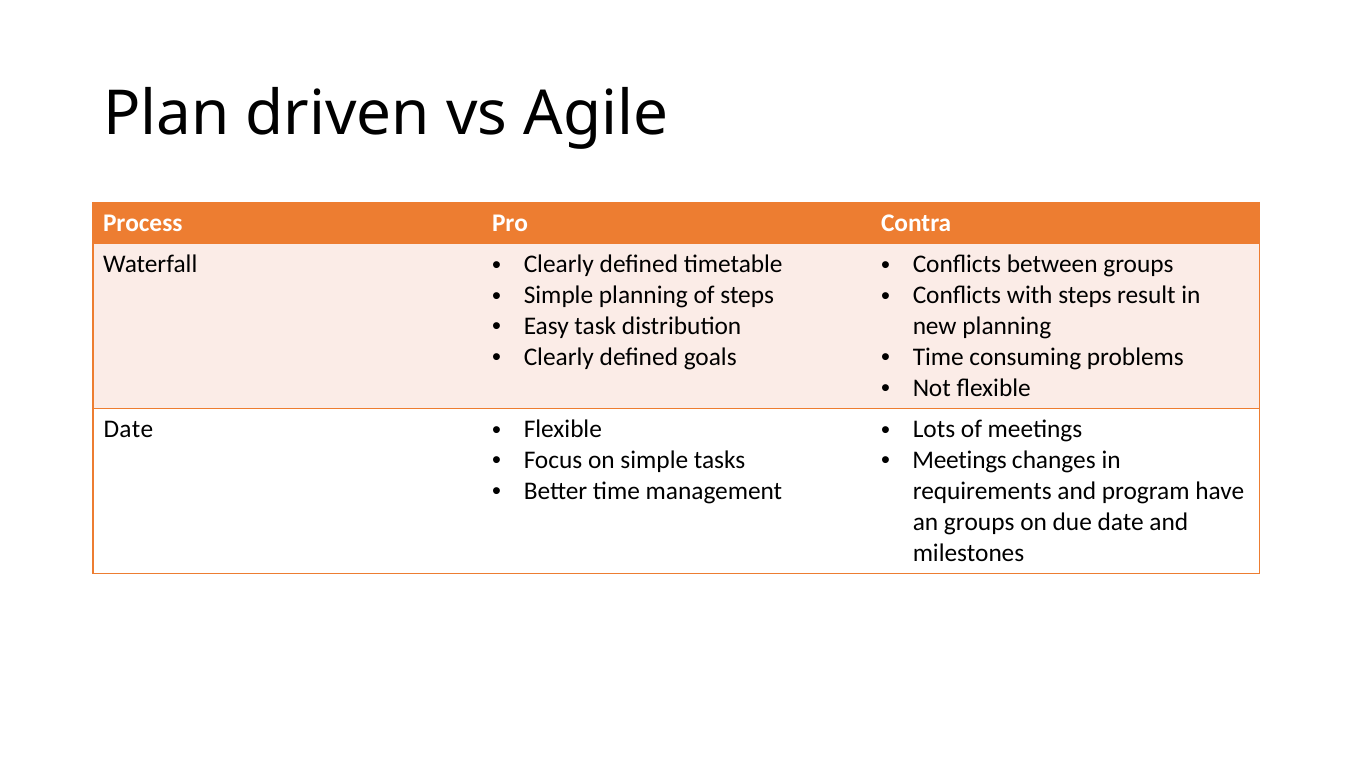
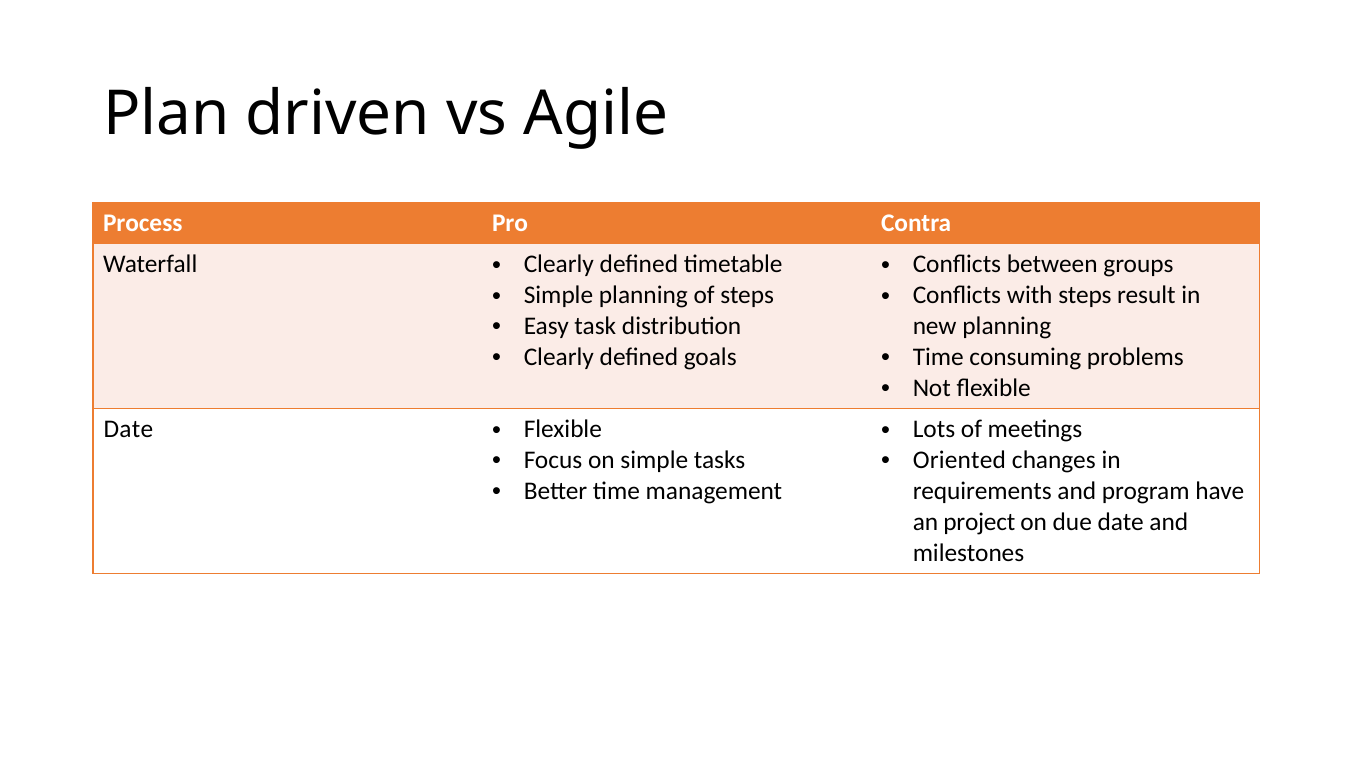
Meetings: Meetings -> Oriented (959, 461)
an groups: groups -> project (979, 522)
